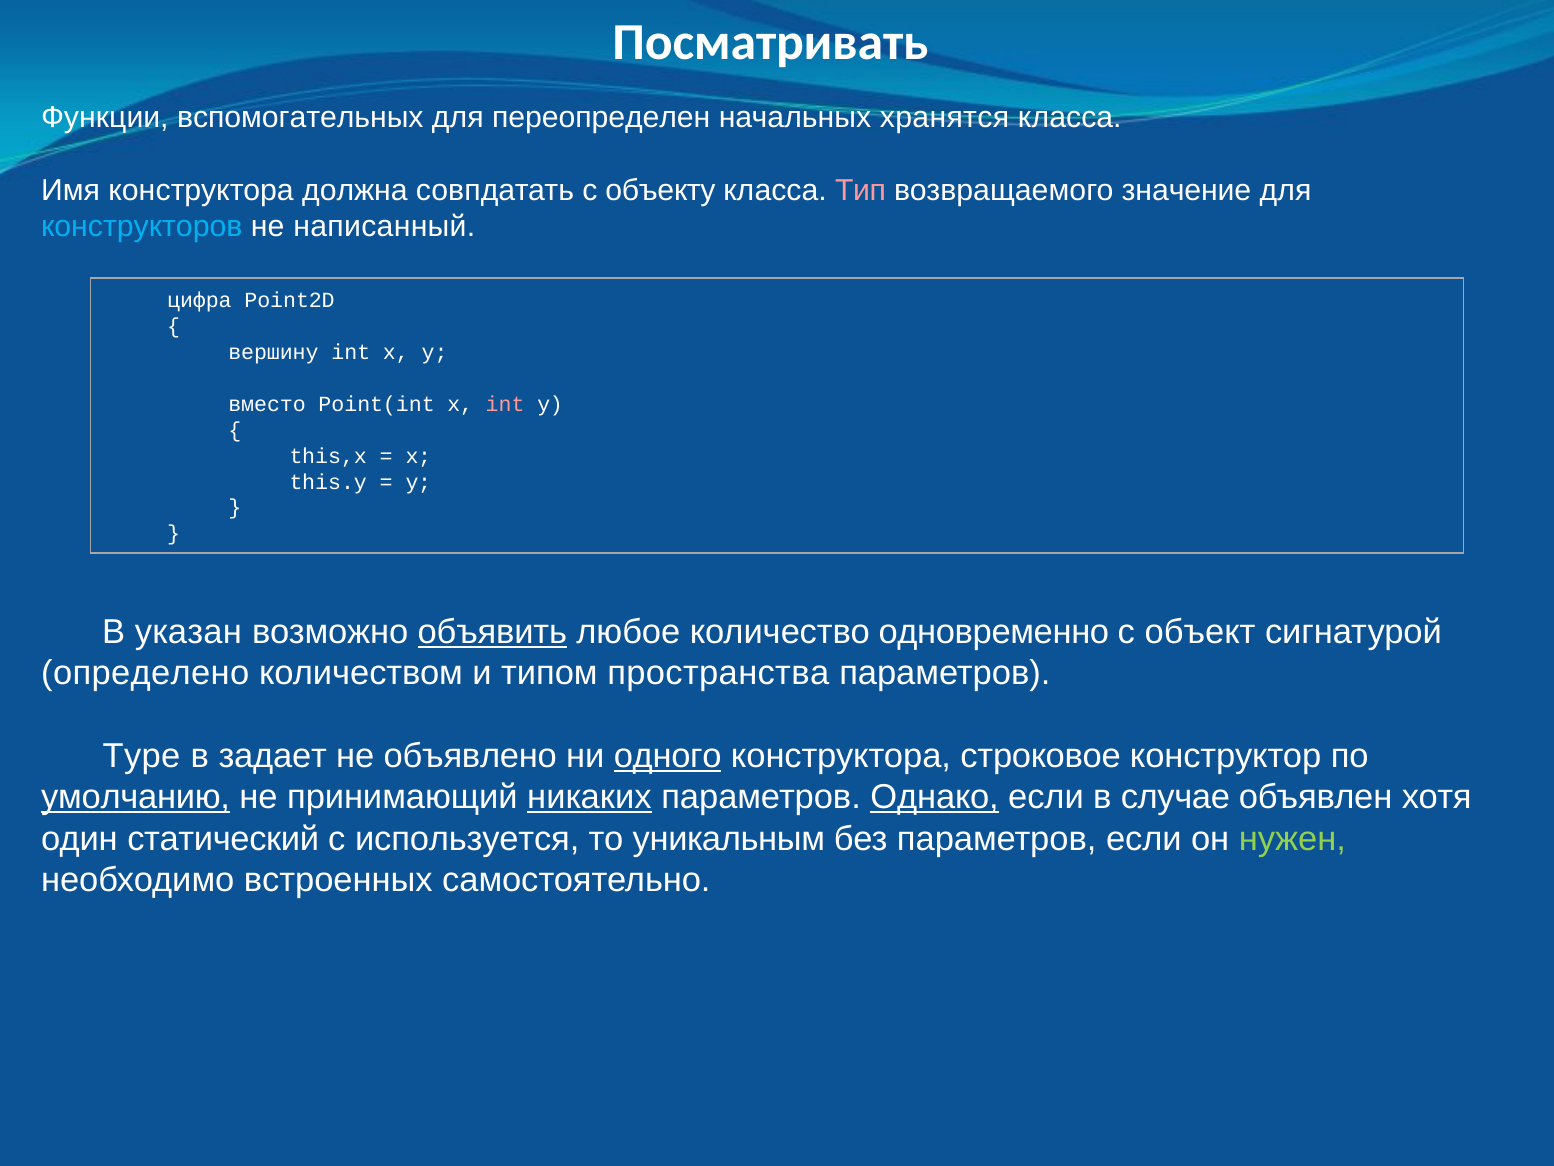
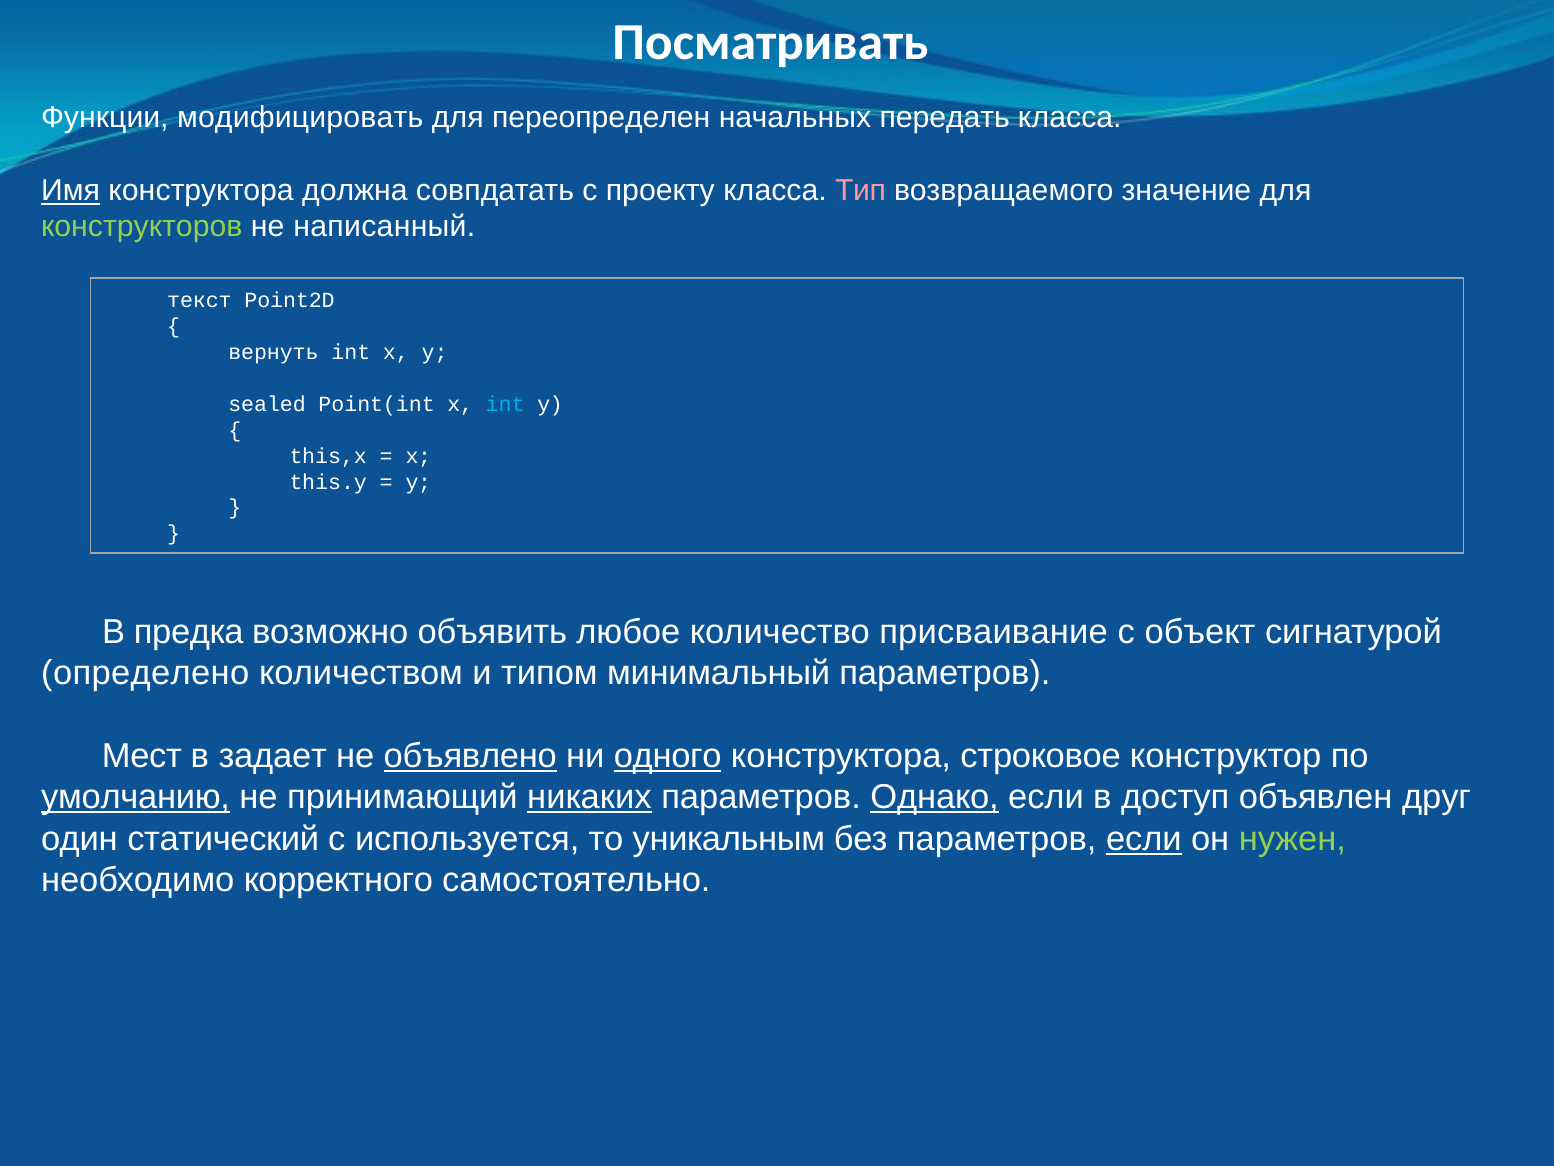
вспомогательных: вспомогательных -> модифицировать (300, 118)
хранятся: хранятся -> передать (945, 118)
Имя underline: none -> present (71, 191)
объекту: объекту -> проекту (660, 191)
конструкторов colour: light blue -> light green (142, 227)
цифра: цифра -> текст (199, 300)
вершину: вершину -> вернуть (273, 352)
вместо: вместо -> sealed (267, 404)
int colour: pink -> light blue (505, 404)
указан: указан -> предка (189, 632)
объявить underline: present -> none (492, 632)
одновременно: одновременно -> присваивание (994, 632)
пространства: пространства -> минимальный (719, 673)
Type: Type -> Мест (142, 756)
объявлено underline: none -> present (470, 756)
случае: случае -> доступ (1175, 797)
хотя: хотя -> друг (1437, 797)
если underline: none -> present (1144, 839)
встроенных: встроенных -> корректного (338, 880)
